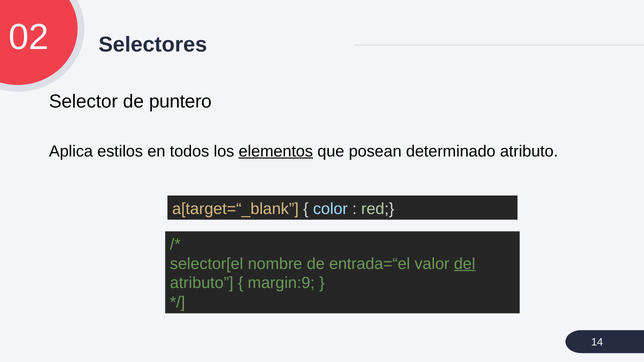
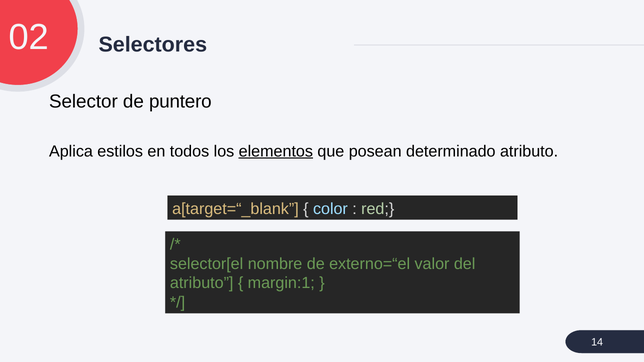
entrada=“el: entrada=“el -> externo=“el (370, 264)
del underline: present -> none (465, 264)
margin:9: margin:9 -> margin:1 (281, 283)
